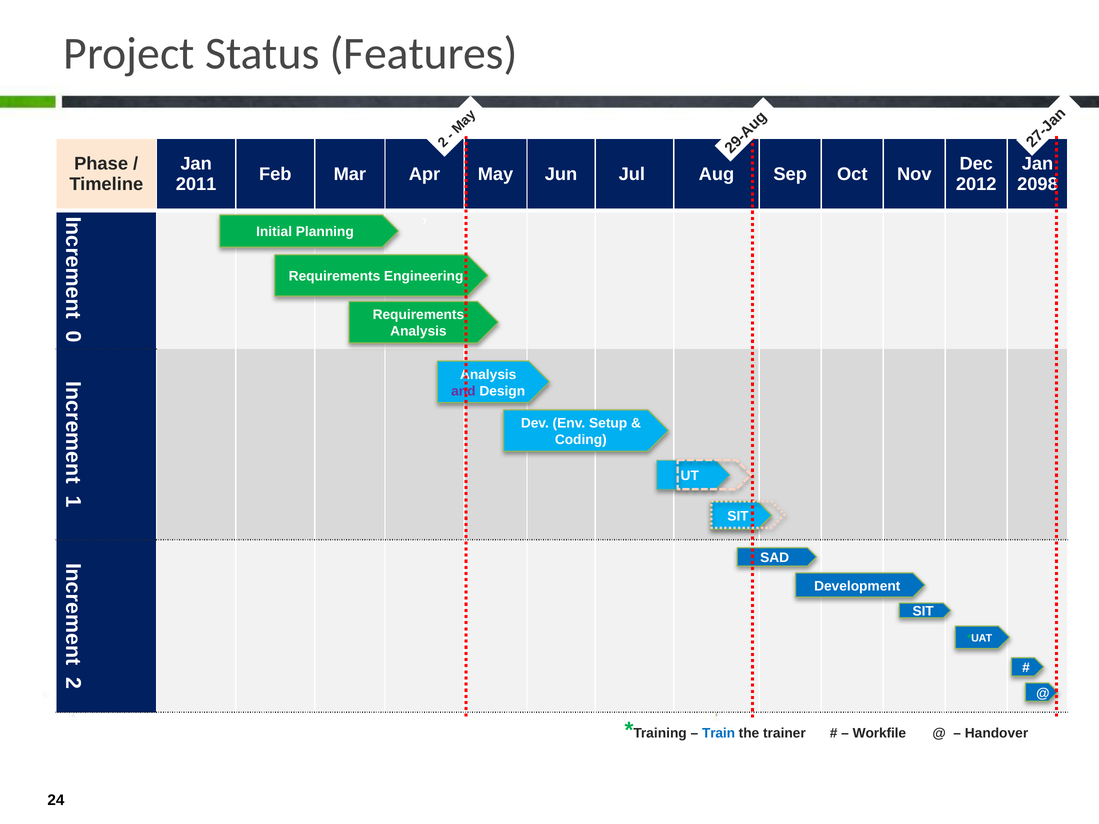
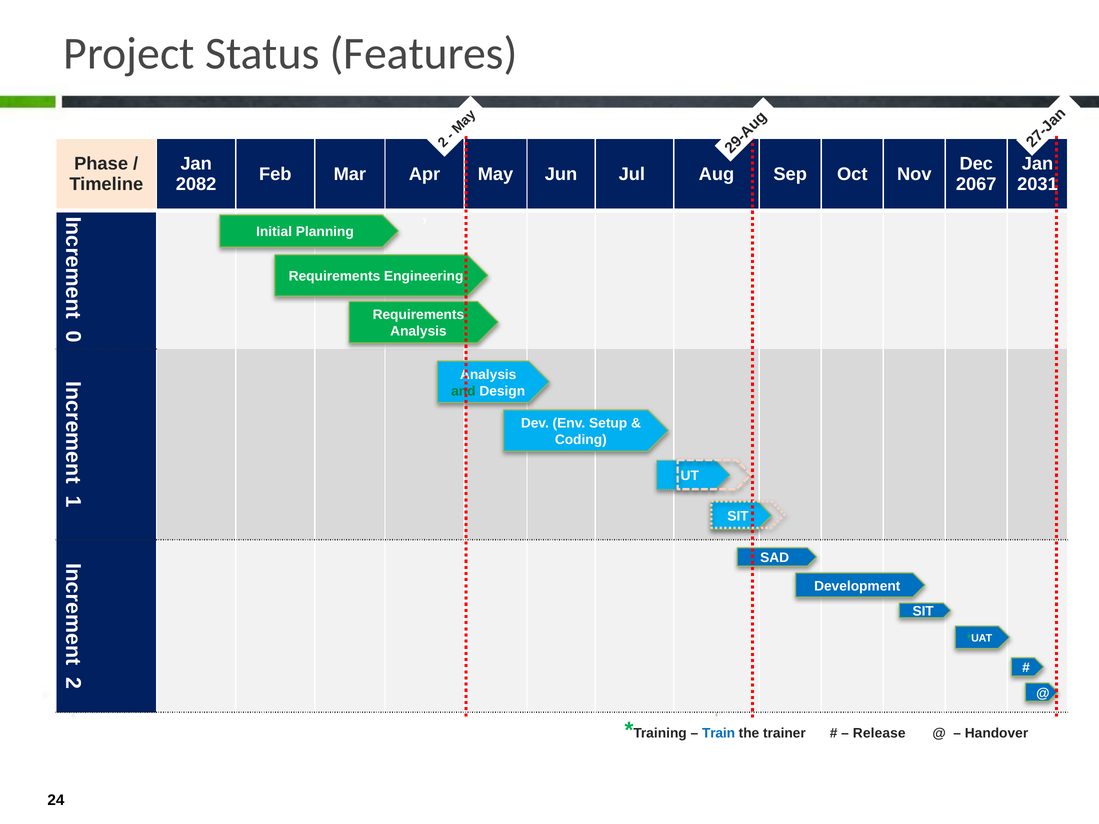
2011: 2011 -> 2082 (196, 184)
2012: 2012 -> 2067 (976, 184)
2098: 2098 -> 2031 (1038, 184)
and colour: purple -> green (463, 391)
Workfile: Workfile -> Release (879, 733)
